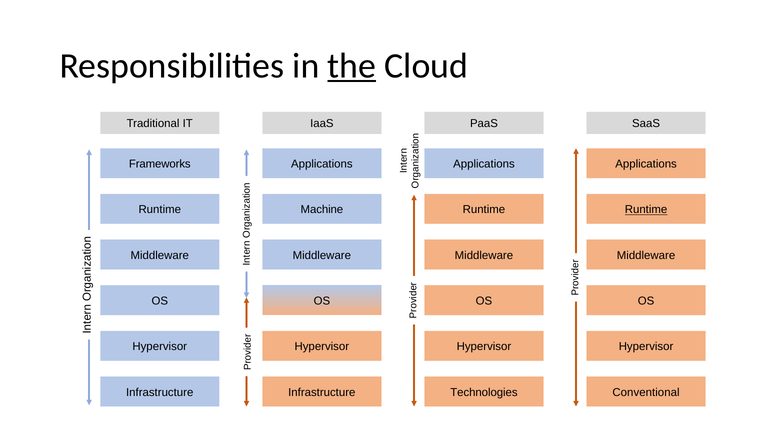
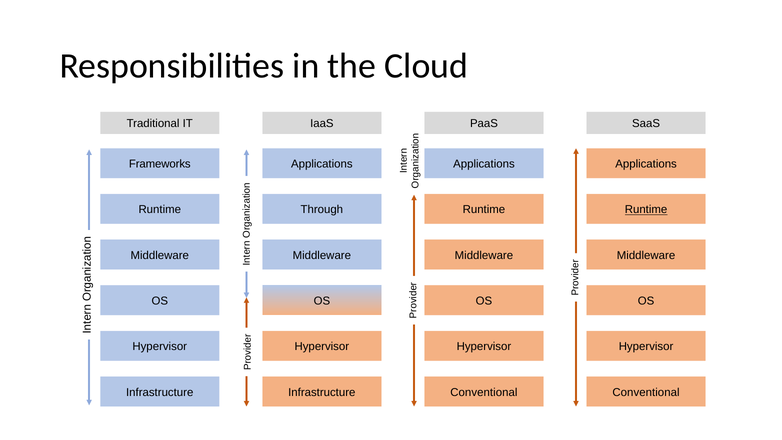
the underline: present -> none (352, 66)
Machine: Machine -> Through (322, 210)
Technologies: Technologies -> Conventional (484, 392)
